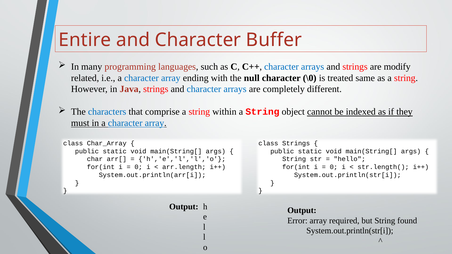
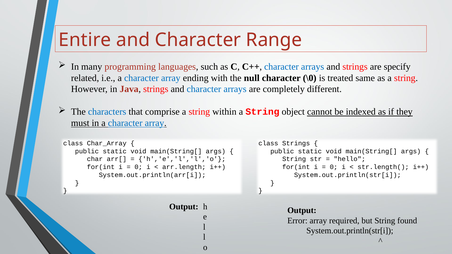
Buffer: Buffer -> Range (274, 40)
modify: modify -> specify (397, 67)
